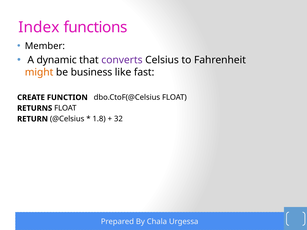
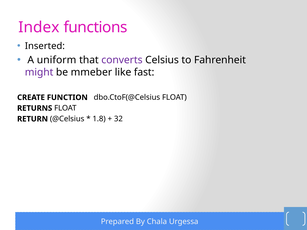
Member: Member -> Inserted (45, 46)
dynamic: dynamic -> uniform (57, 60)
might colour: orange -> purple (39, 72)
business: business -> mmeber (91, 72)
